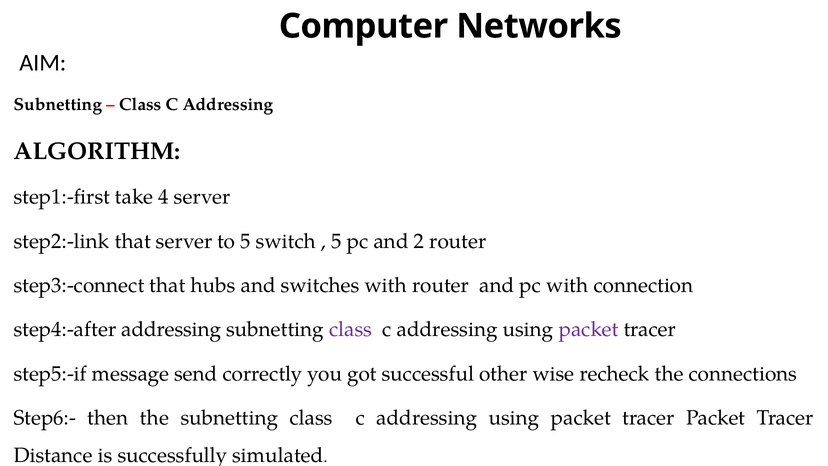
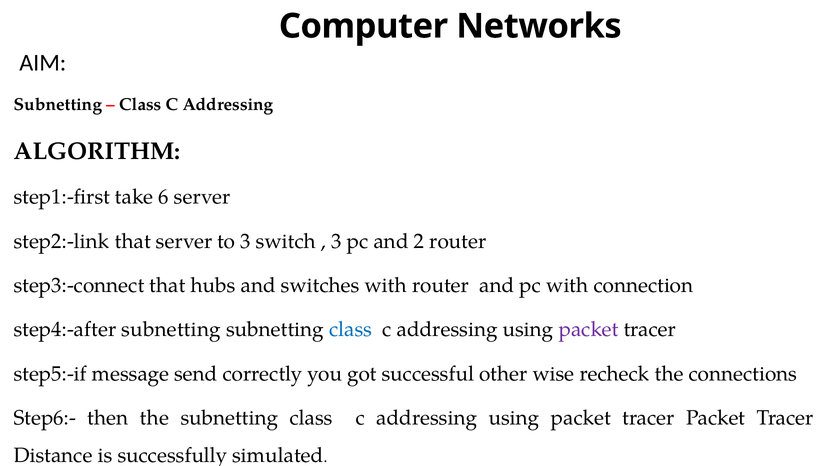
4: 4 -> 6 (164, 197)
to 5: 5 -> 3 (246, 241)
5: 5 -> 3 (336, 241)
step4:-after addressing: addressing -> subnetting (171, 329)
class colour: purple -> blue (351, 329)
